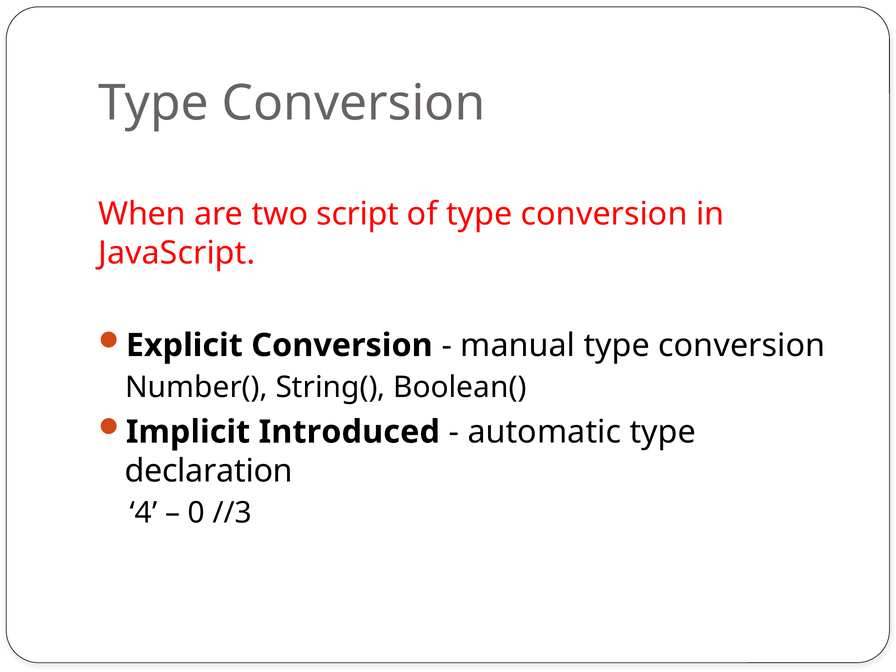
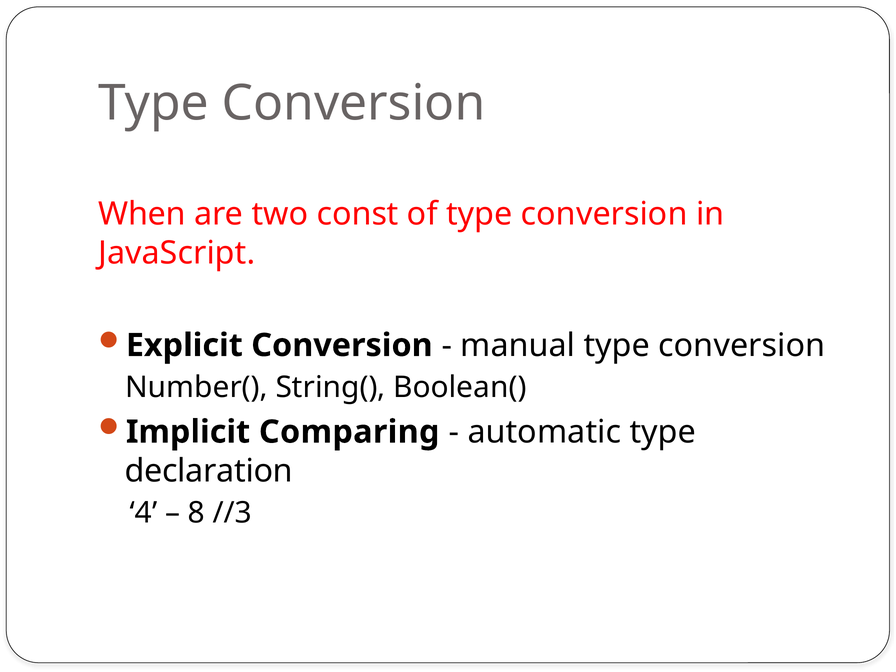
script: script -> const (358, 214)
Introduced: Introduced -> Comparing (349, 432)
0: 0 -> 8 (196, 513)
